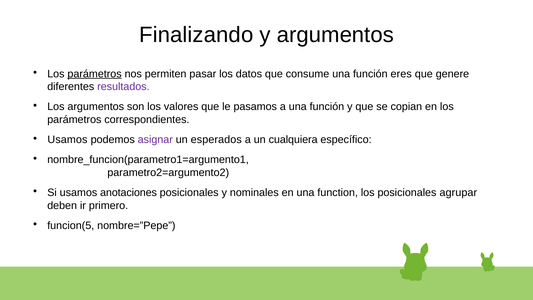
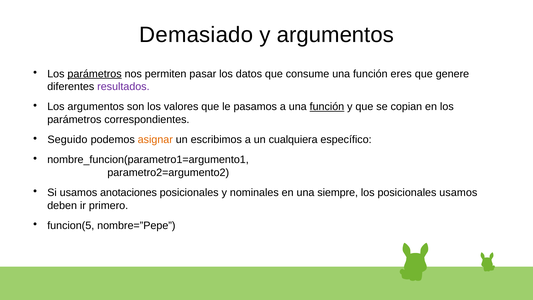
Finalizando: Finalizando -> Demasiado (196, 35)
función underline: none -> present (327, 107)
Usamos: Usamos -> Seguido (67, 140)
asignar colour: purple -> orange (155, 140)
esperados: esperados -> escribimos (216, 140)
function: function -> siempre (338, 192)
posicionales agrupar: agrupar -> usamos (458, 192)
